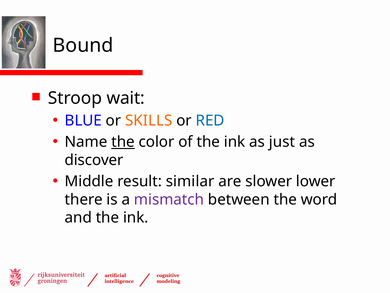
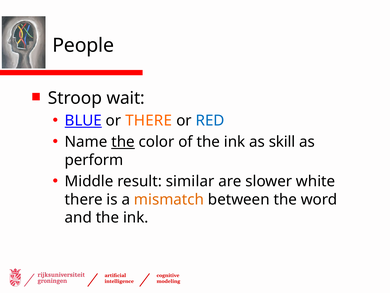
Bound: Bound -> People (83, 45)
BLUE underline: none -> present (83, 120)
or SKILLS: SKILLS -> THERE (149, 120)
just: just -> skill (282, 142)
discover: discover -> perform (94, 160)
lower: lower -> white (316, 181)
mismatch colour: purple -> orange (169, 199)
